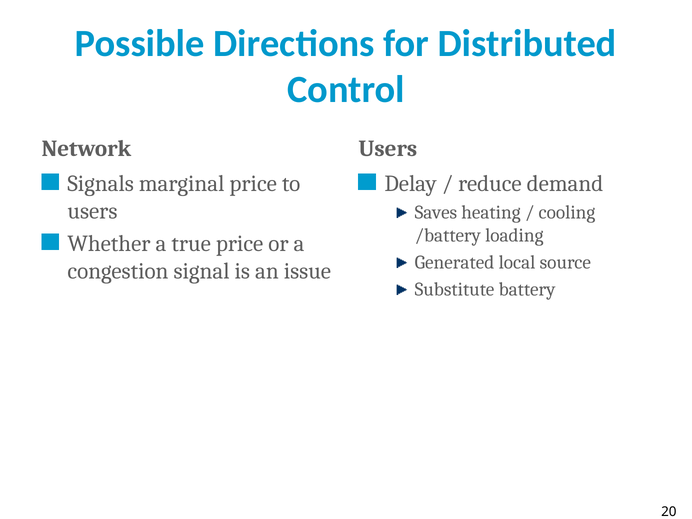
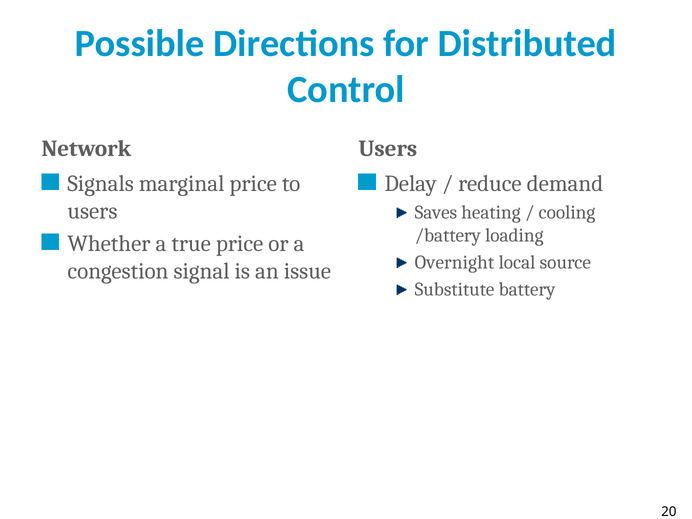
Generated: Generated -> Overnight (454, 262)
